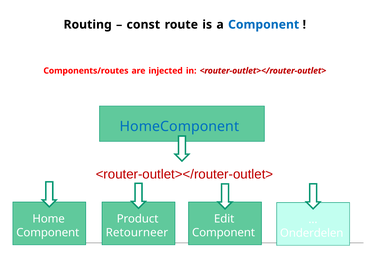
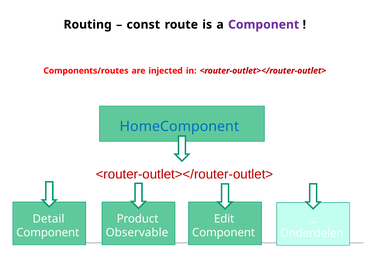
Component colour: blue -> purple (264, 25)
Home: Home -> Detail (48, 219)
Retourneer: Retourneer -> Observable (137, 233)
